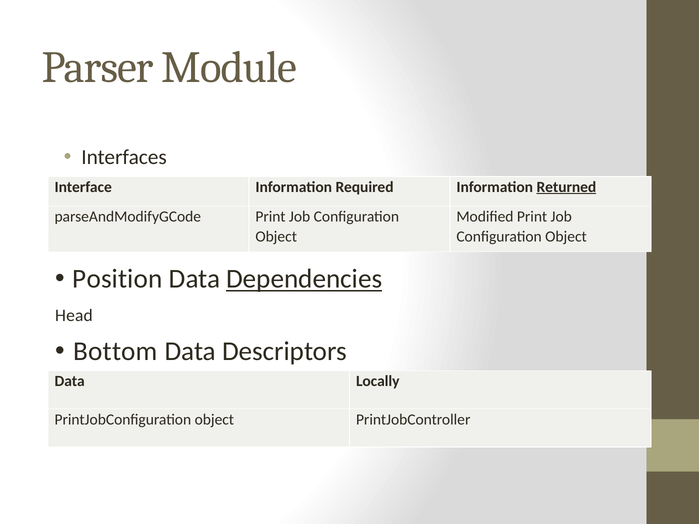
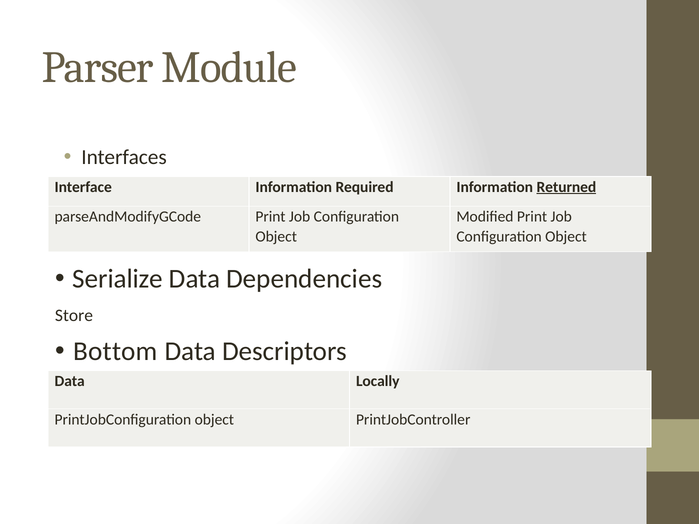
Position: Position -> Serialize (118, 279)
Dependencies underline: present -> none (304, 279)
Head: Head -> Store (74, 316)
